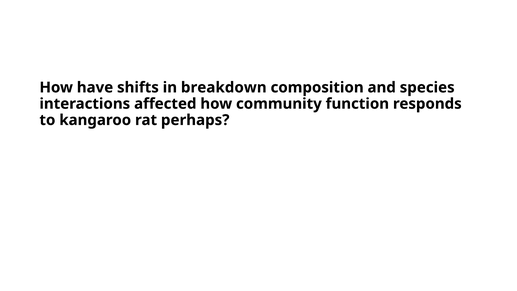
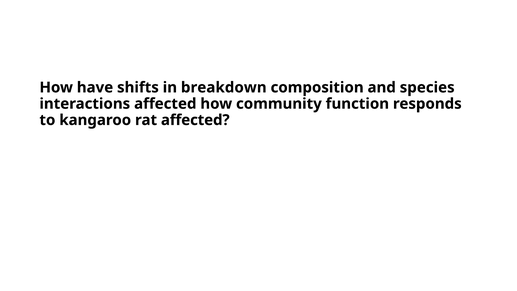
rat perhaps: perhaps -> affected (195, 120)
